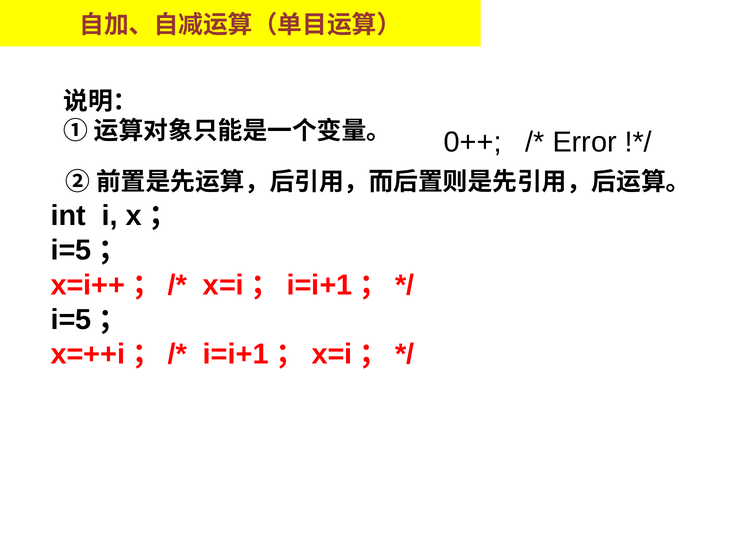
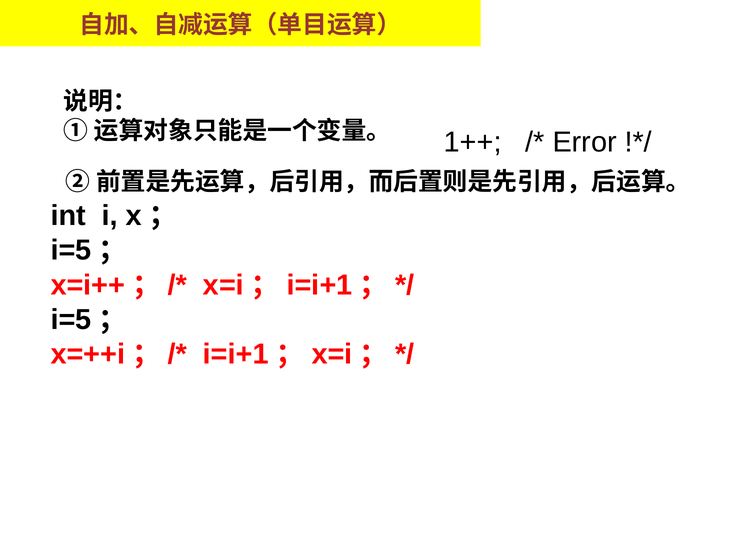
0++: 0++ -> 1++ (473, 142)
